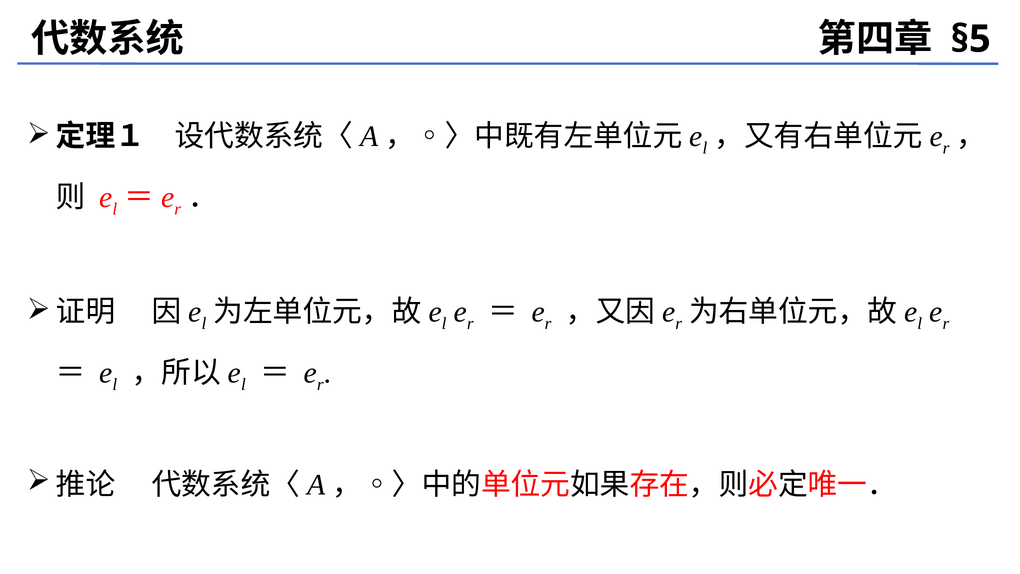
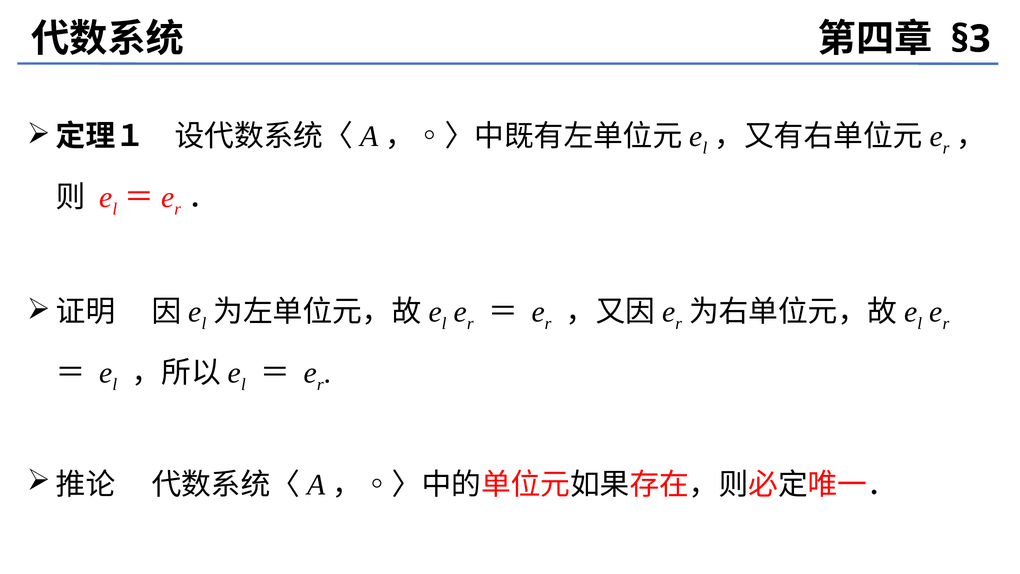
§5: §5 -> §3 (971, 39)
